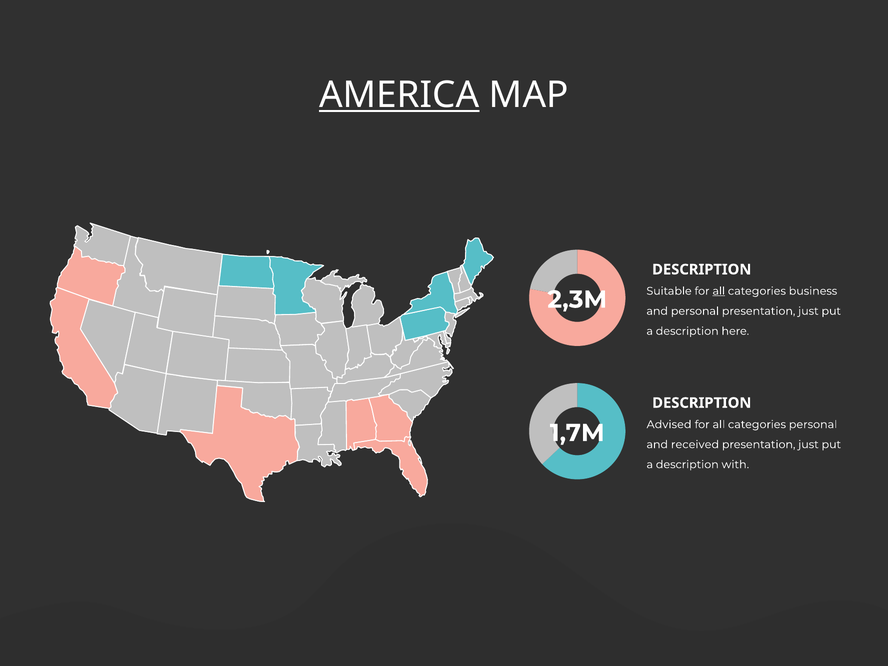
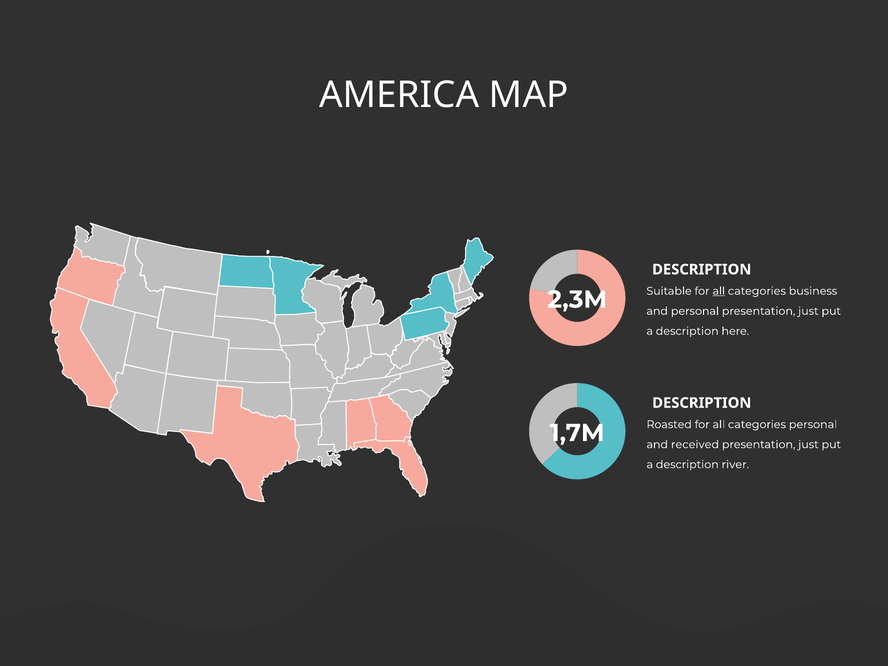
AMERICA underline: present -> none (399, 95)
Advised: Advised -> Roasted (669, 424)
with: with -> river (735, 465)
